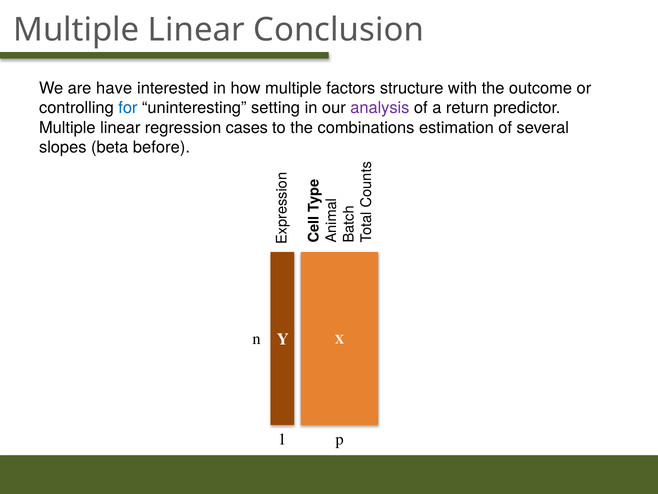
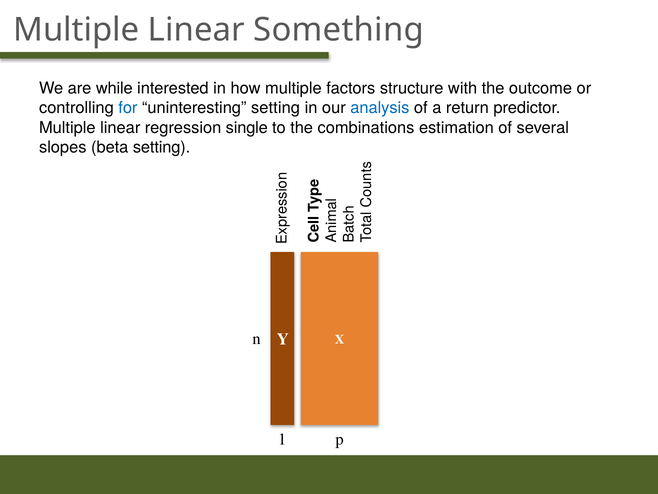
Conclusion: Conclusion -> Something (339, 30)
have: have -> while (114, 88)
analysis colour: purple -> blue (380, 108)
cases: cases -> single (247, 128)
beta before: before -> setting (162, 147)
